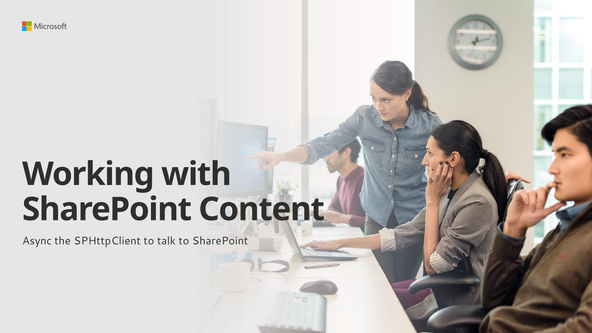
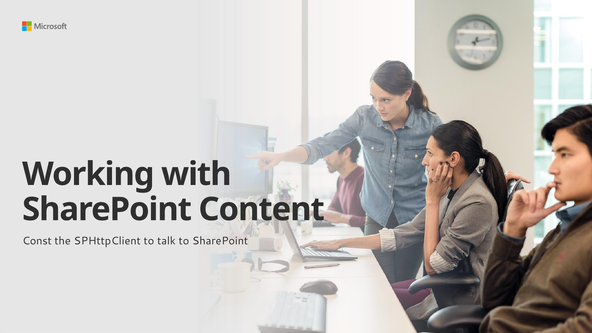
Async: Async -> Const (37, 241)
